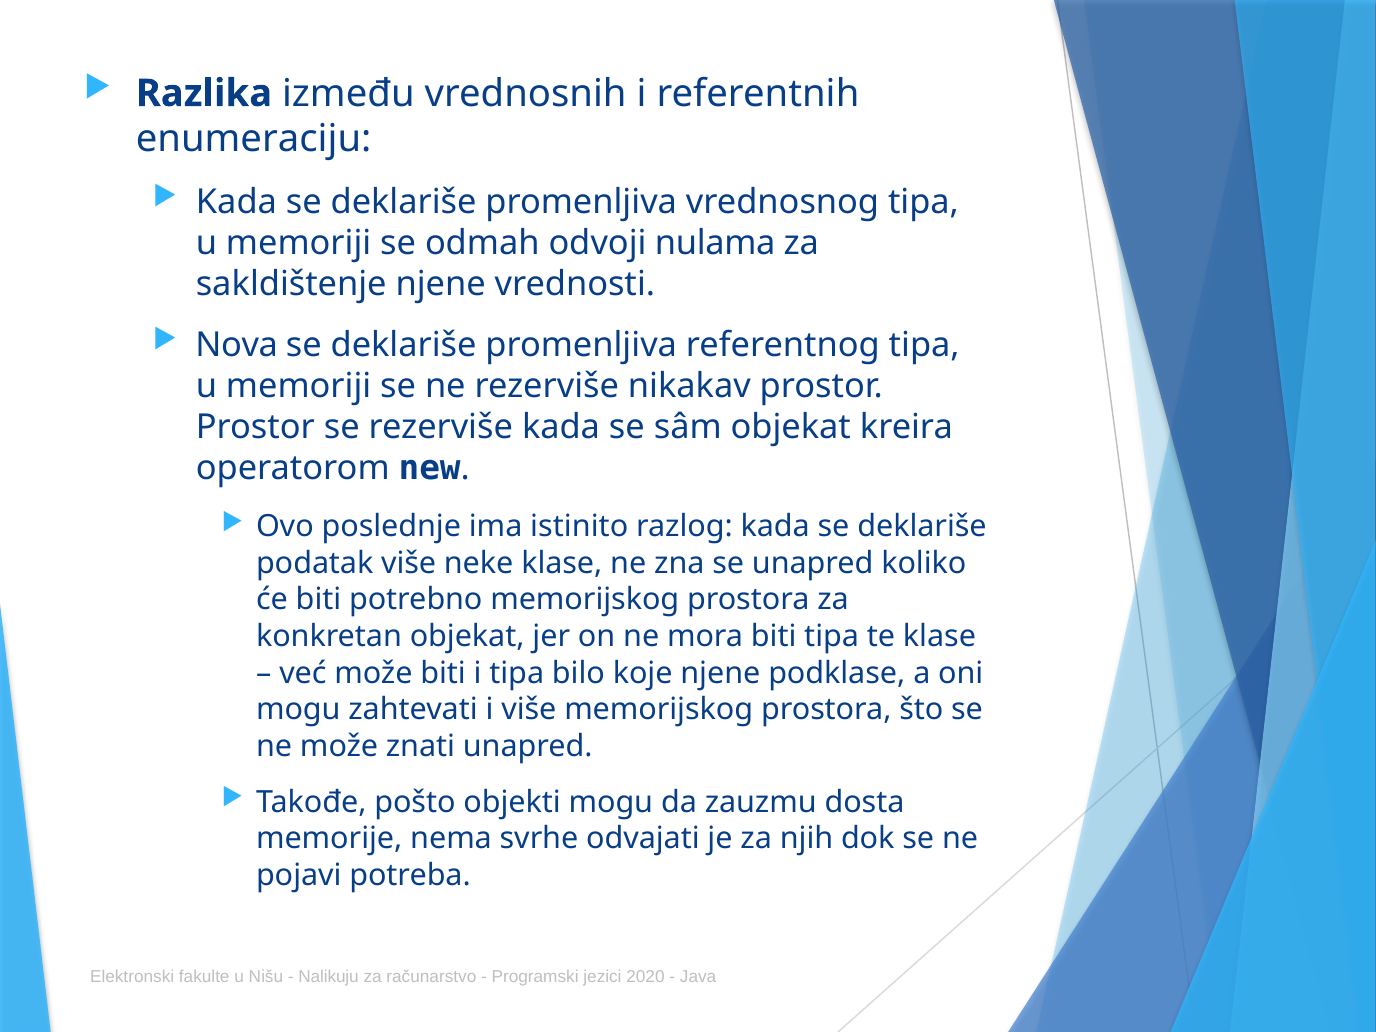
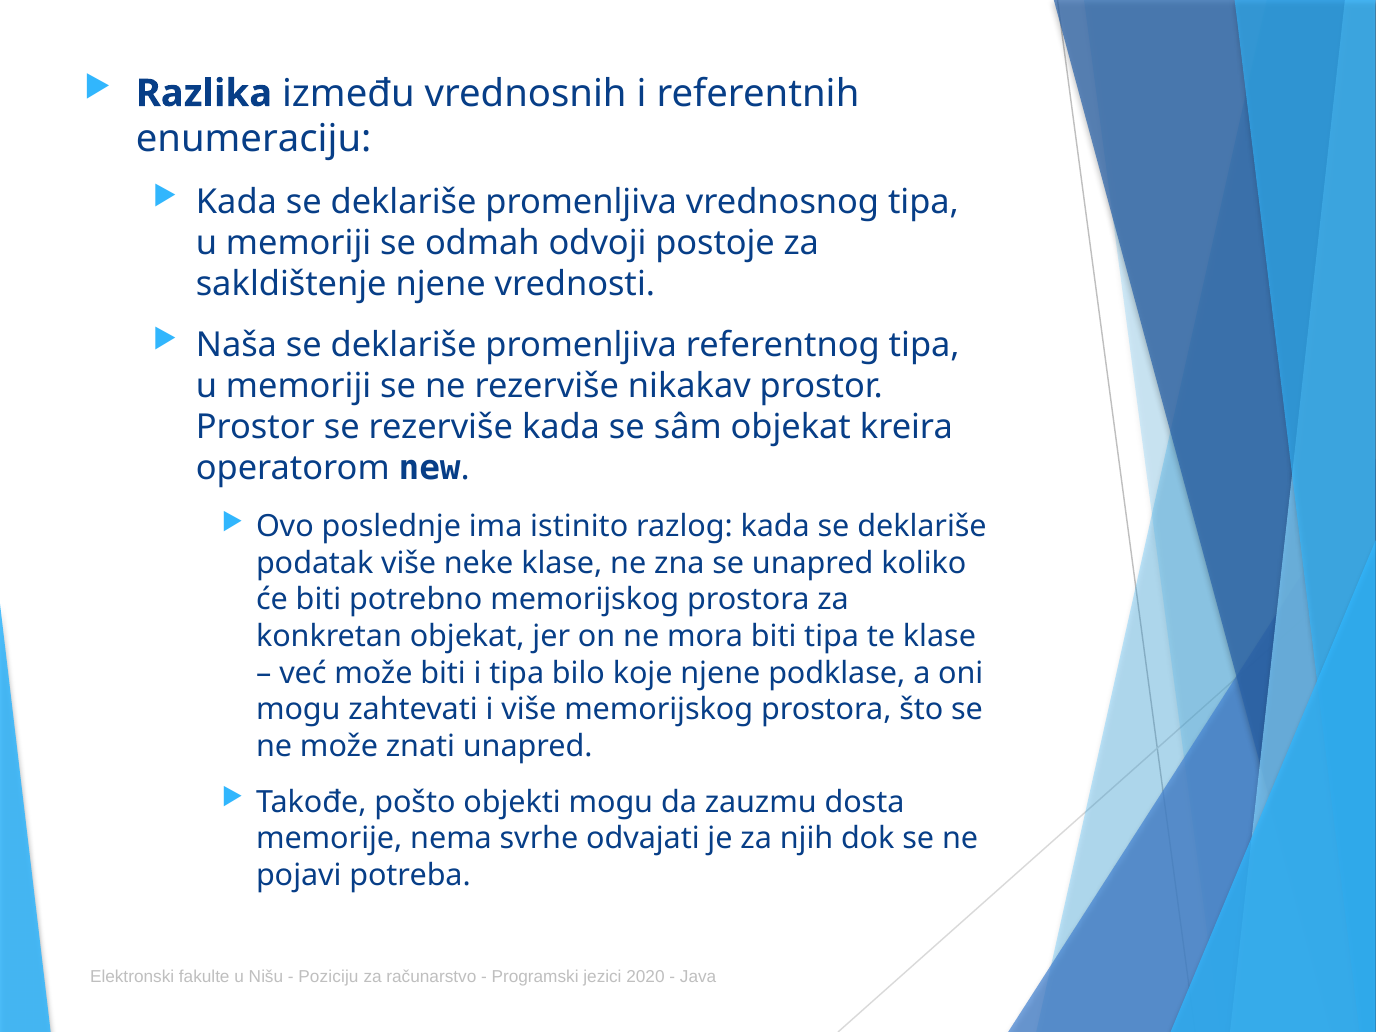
nulama: nulama -> postoje (715, 243)
Nova: Nova -> Naša (236, 345)
Nalikuju: Nalikuju -> Poziciju (328, 977)
